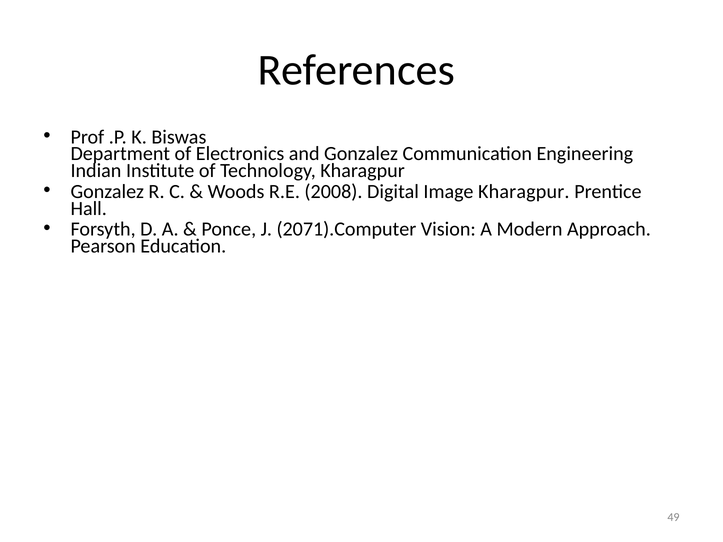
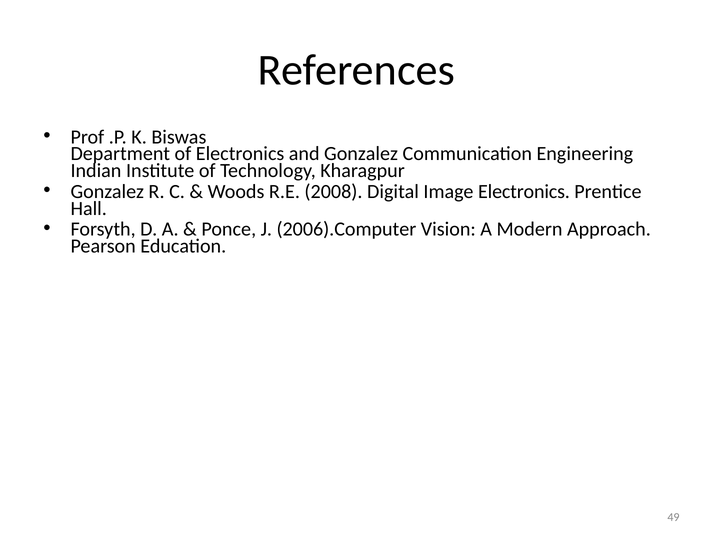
Image Kharagpur: Kharagpur -> Electronics (524, 192)
2071).Computer: 2071).Computer -> 2006).Computer (346, 229)
